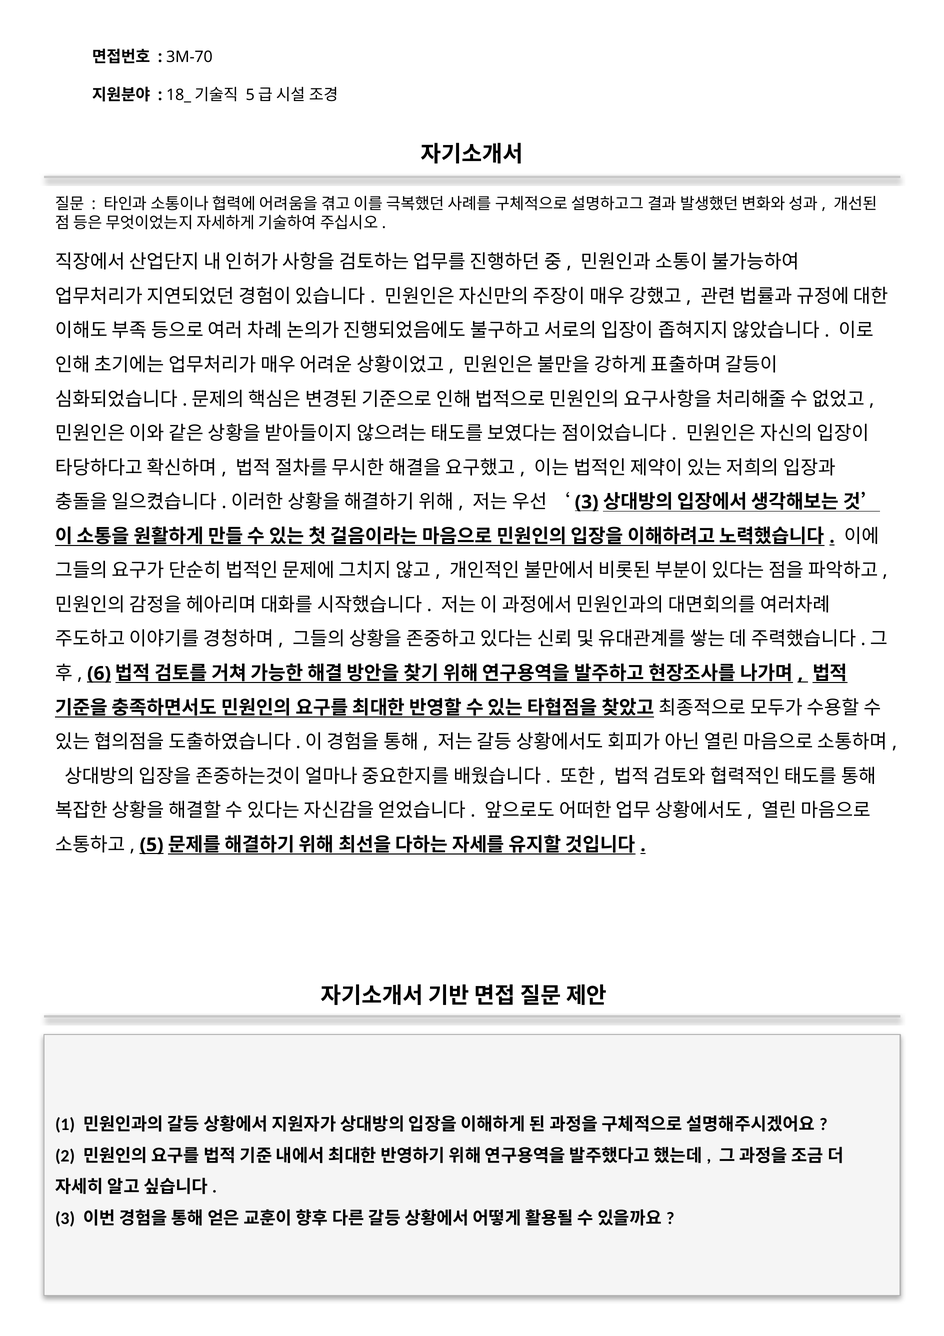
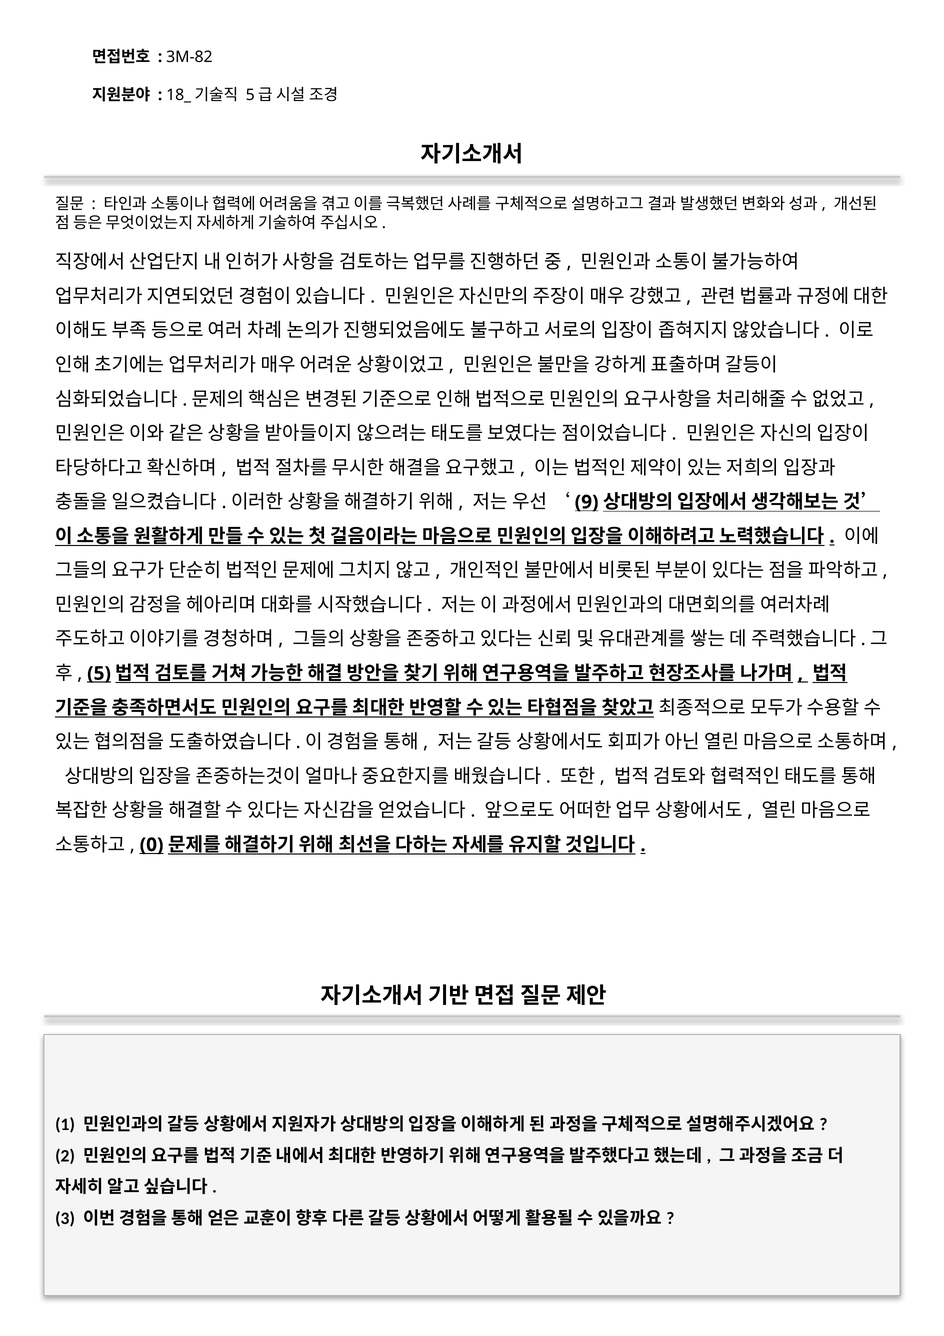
3M-70: 3M-70 -> 3M-82 (189, 57)
3: 3 -> 9 (587, 502)
6: 6 -> 5 (99, 673)
5: 5 -> 0 (152, 844)
